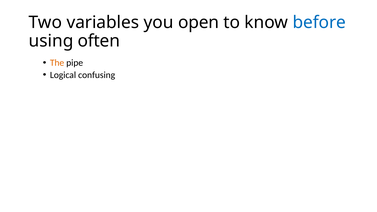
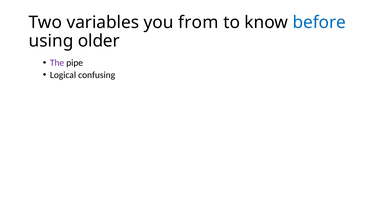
open: open -> from (198, 22)
often: often -> older (99, 41)
The colour: orange -> purple (57, 63)
